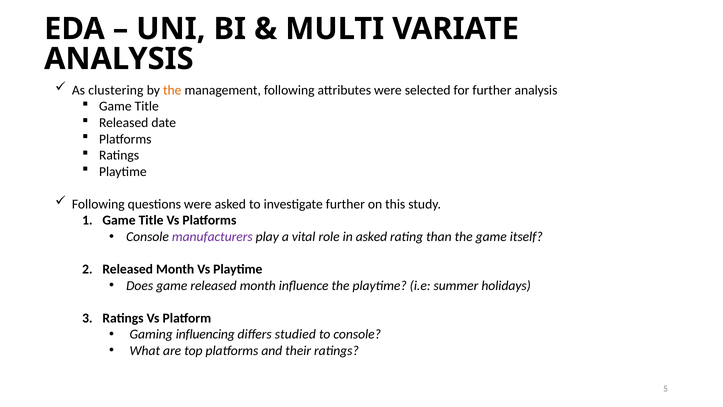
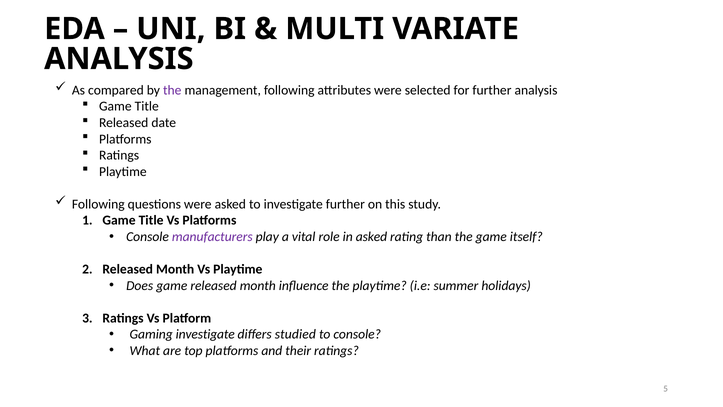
clustering: clustering -> compared (116, 90)
the colour: orange -> purple (172, 90)
Gaming influencing: influencing -> investigate (205, 334)
